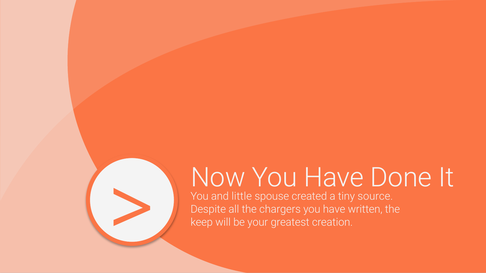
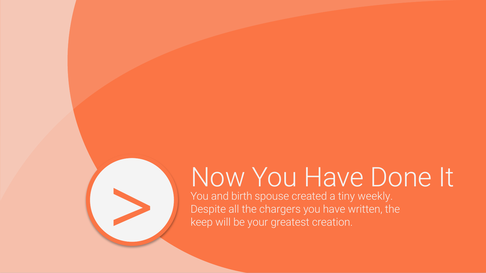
little: little -> birth (242, 197)
source: source -> weekly (375, 197)
